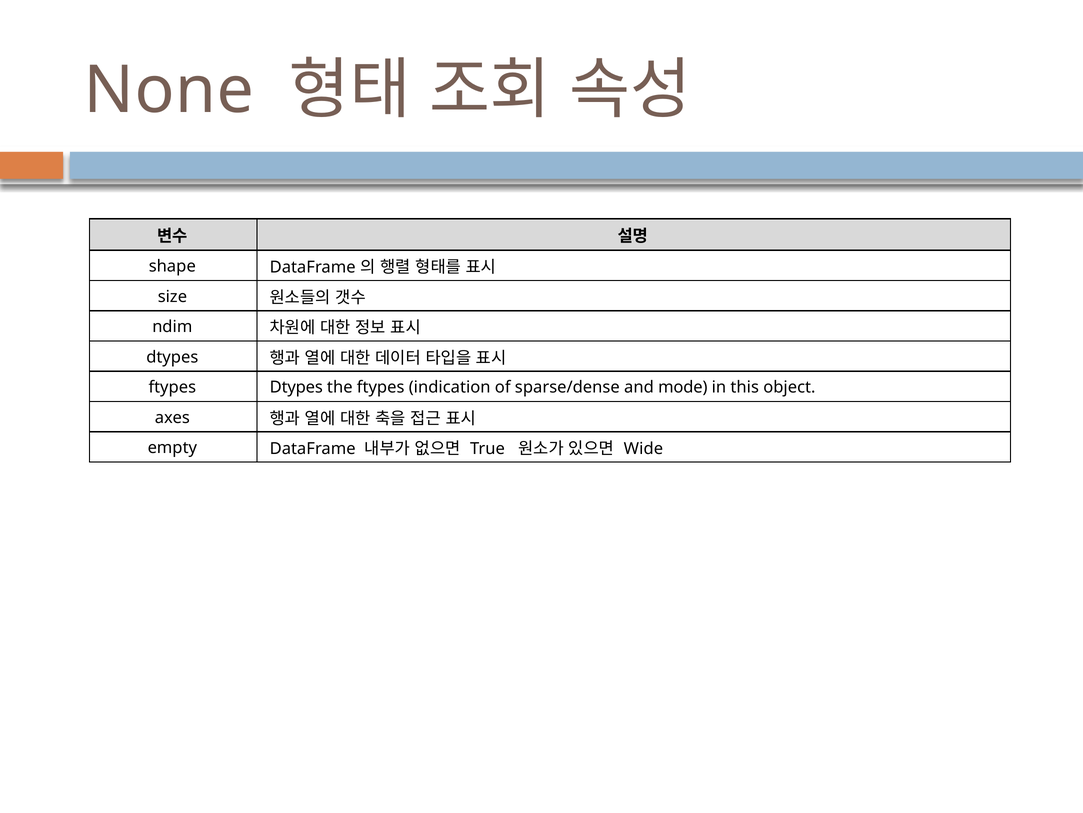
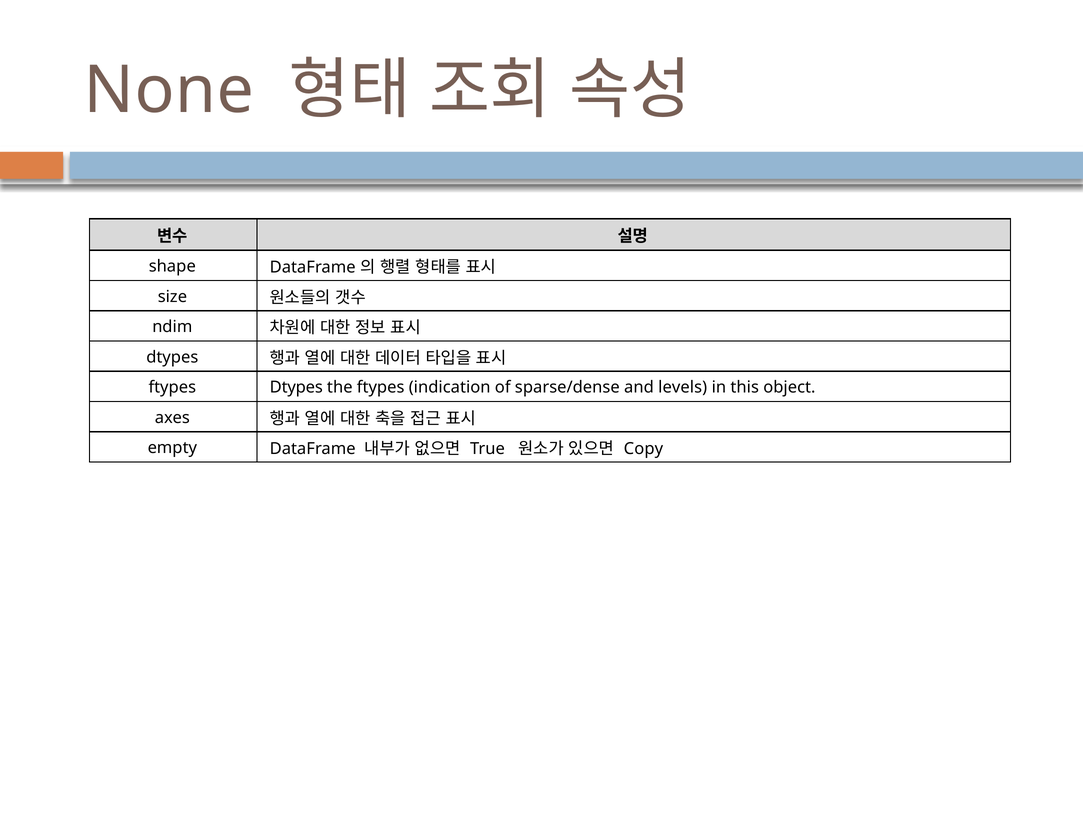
mode: mode -> levels (683, 387)
Wide: Wide -> Copy (643, 448)
